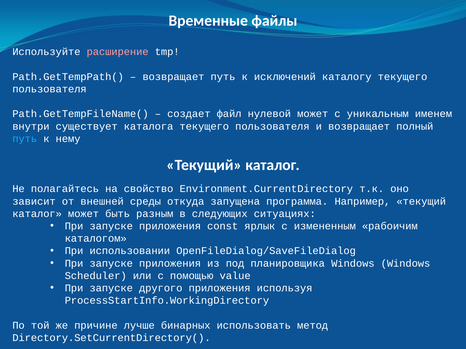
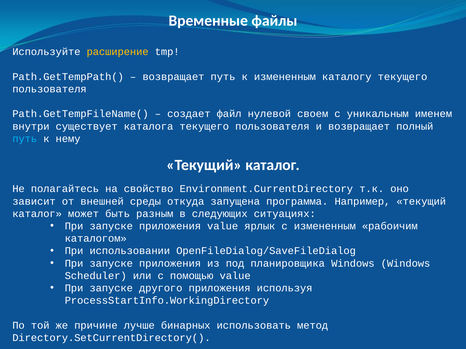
расширение colour: pink -> yellow (118, 52)
к исключений: исключений -> измененным (285, 77)
нулевой может: может -> своем (313, 114)
приложения const: const -> value (223, 226)
